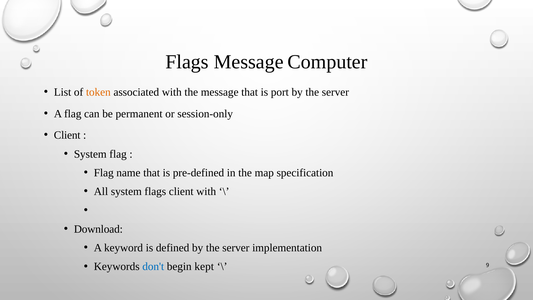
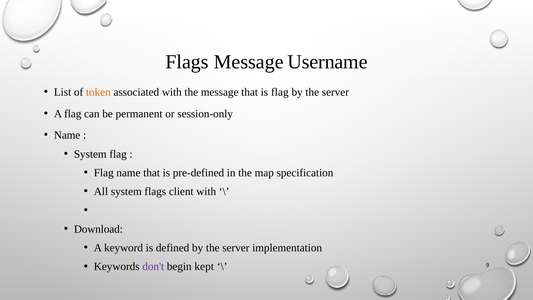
Computer: Computer -> Username (328, 62)
is port: port -> flag (280, 92)
Client: Client -> Name (67, 135)
don't colour: blue -> purple (153, 266)
